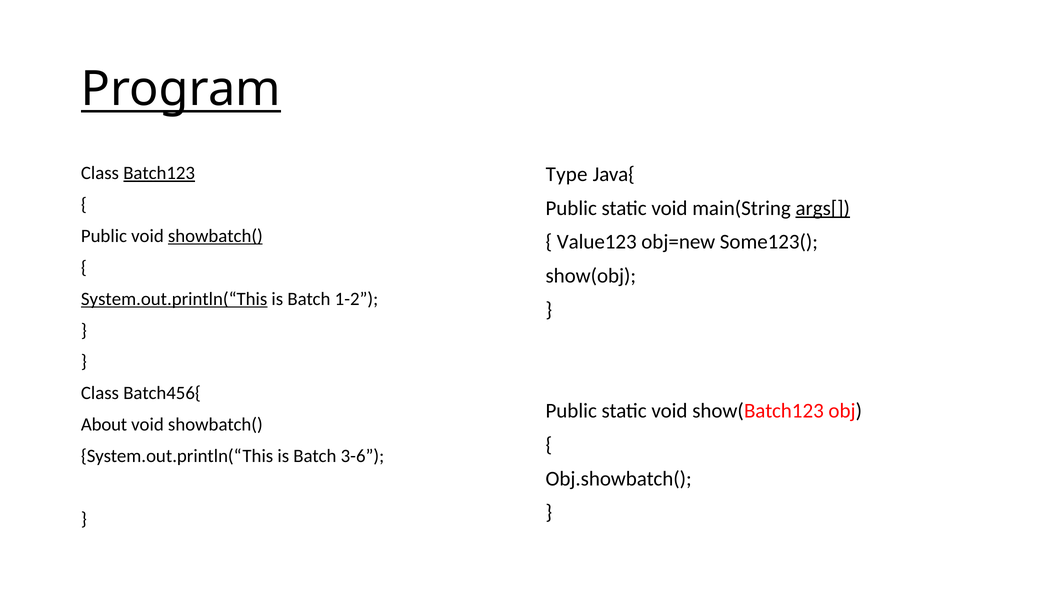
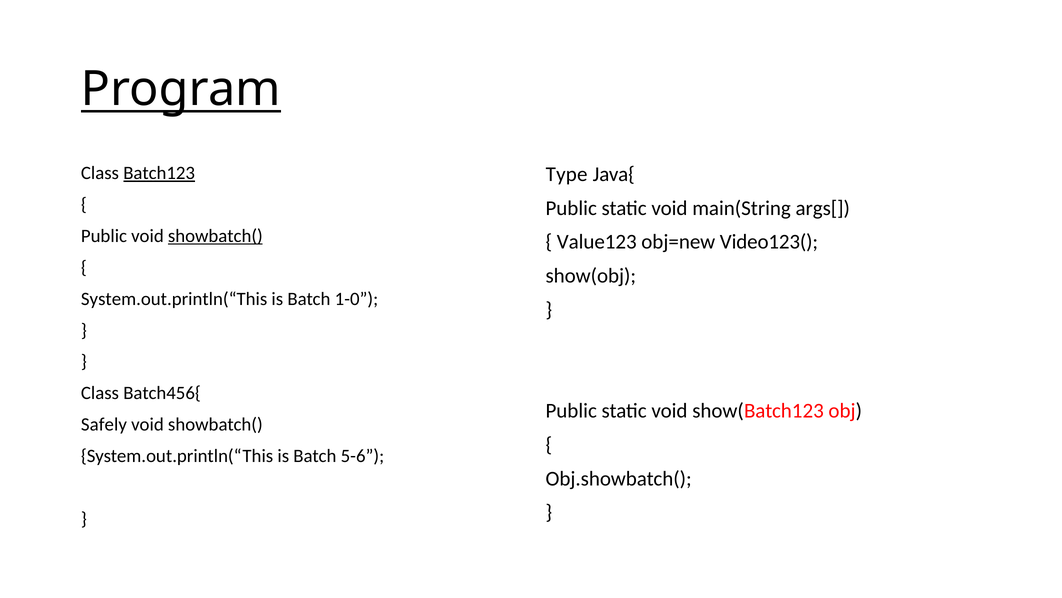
args[ underline: present -> none (823, 208)
Some123(: Some123( -> Video123( (769, 242)
System.out.println(“This underline: present -> none (174, 299)
1-2: 1-2 -> 1-0 (356, 299)
About: About -> Safely (104, 424)
3-6: 3-6 -> 5-6 (362, 456)
